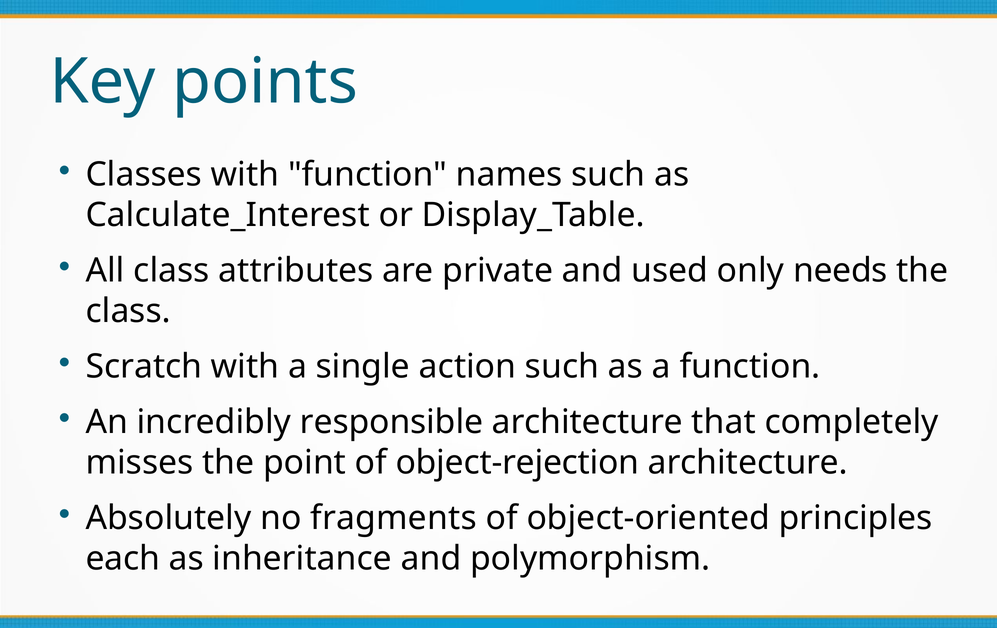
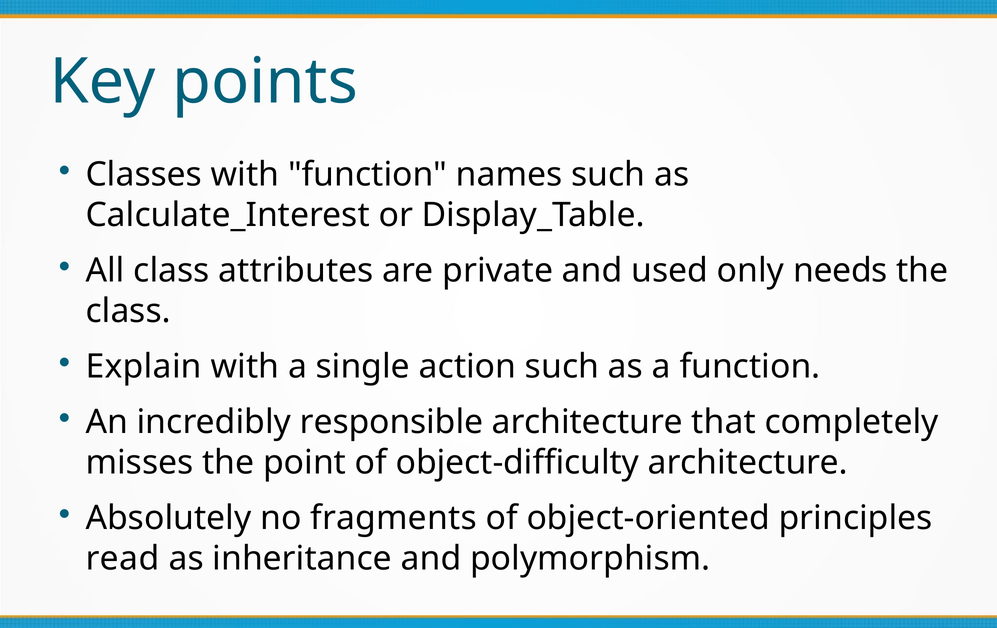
Scratch: Scratch -> Explain (144, 367)
object-rejection: object-rejection -> object-difficulty (517, 463)
each: each -> read (123, 559)
